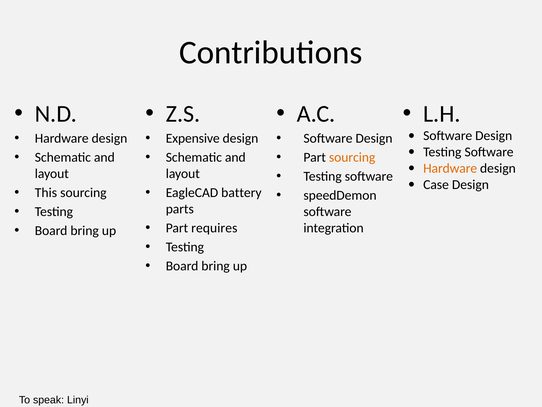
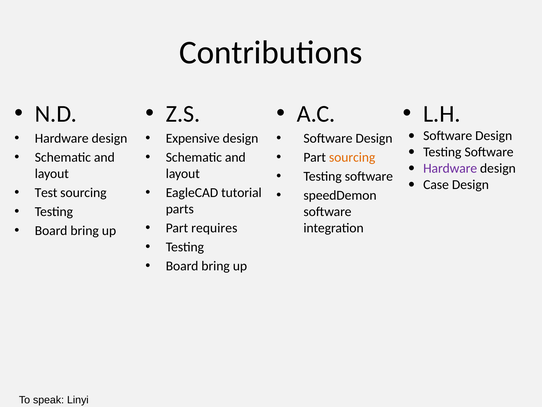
Hardware colour: orange -> purple (450, 168)
This: This -> Test (46, 192)
battery: battery -> tutorial (241, 192)
